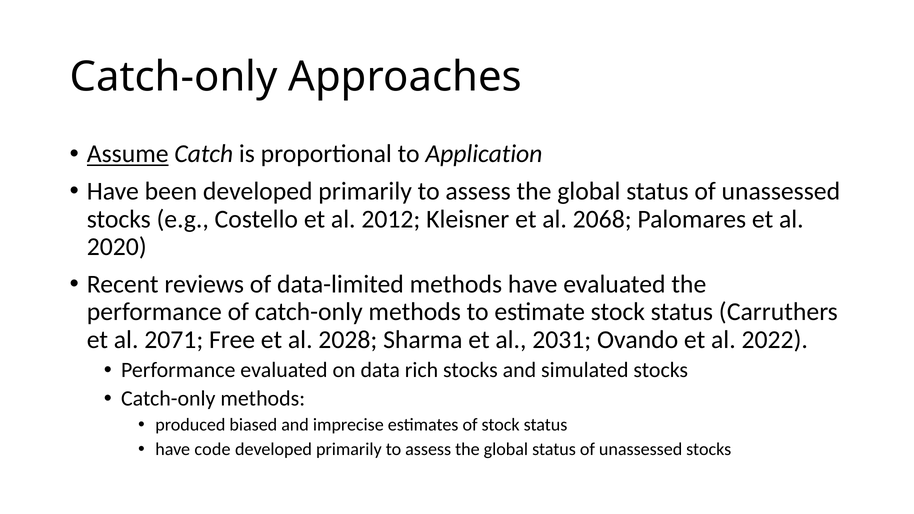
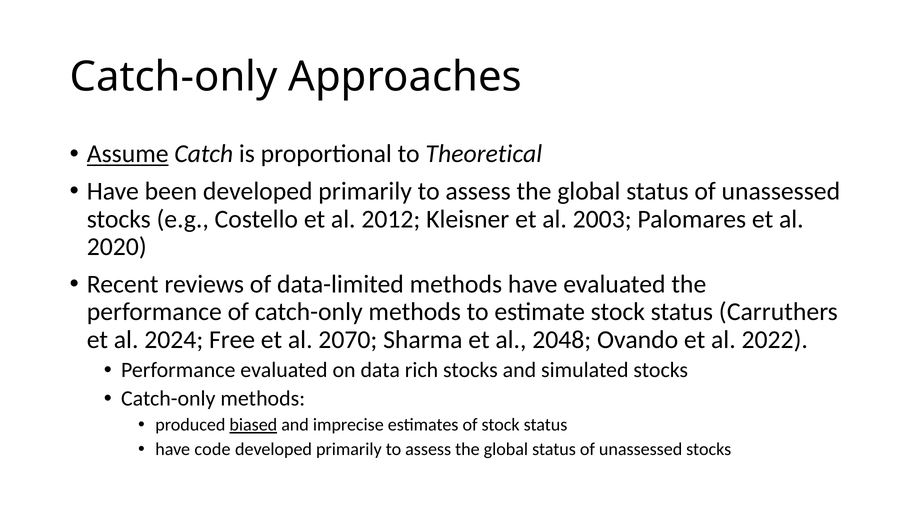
Application: Application -> Theoretical (484, 154)
2068: 2068 -> 2003 (602, 219)
2071: 2071 -> 2024 (174, 340)
2028: 2028 -> 2070 (348, 340)
2031: 2031 -> 2048 (562, 340)
biased underline: none -> present (253, 425)
